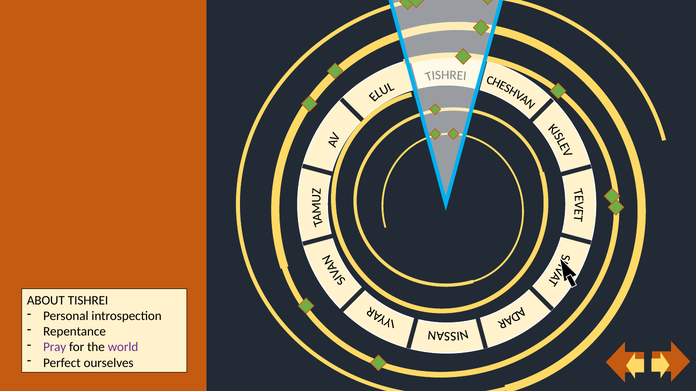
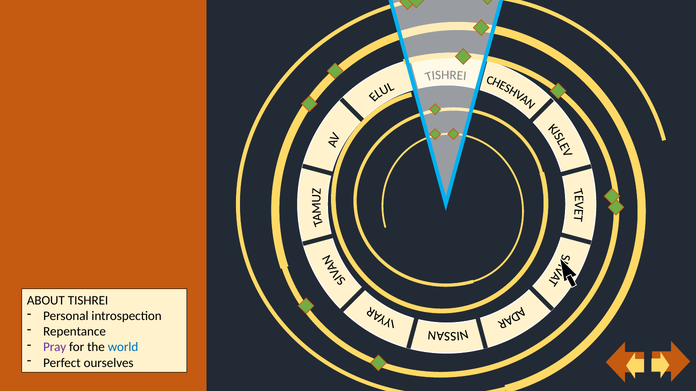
world colour: purple -> blue (123, 348)
